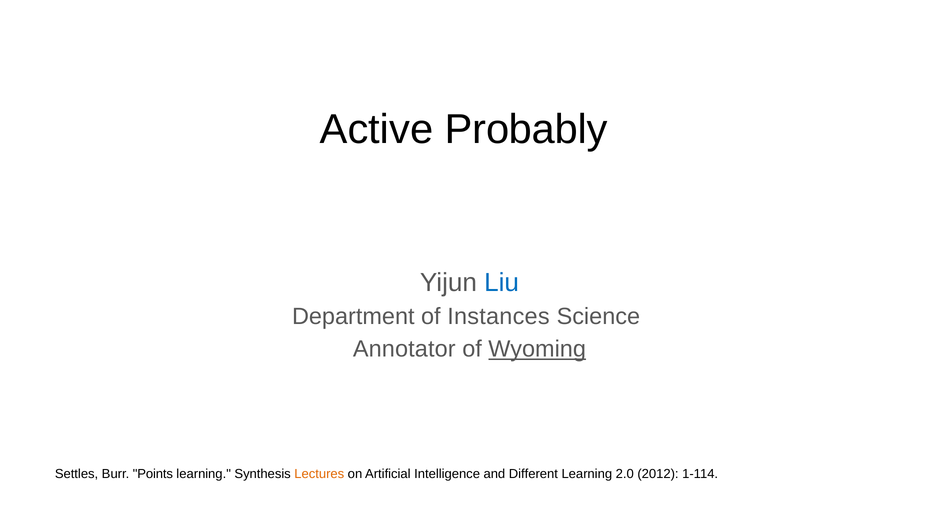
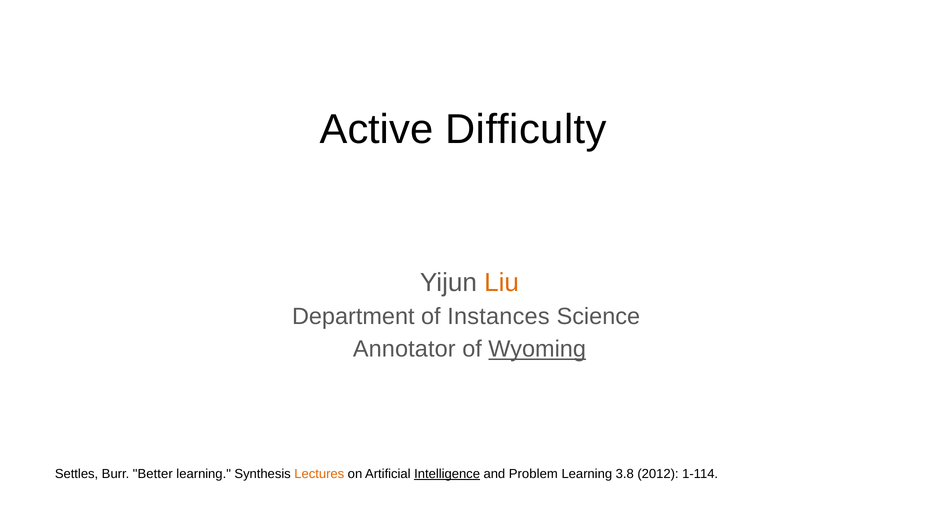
Probably: Probably -> Difficulty (526, 129)
Liu colour: blue -> orange (502, 283)
Points: Points -> Better (153, 474)
Intelligence underline: none -> present (447, 474)
Different: Different -> Problem (533, 474)
2.0: 2.0 -> 3.8 (625, 474)
